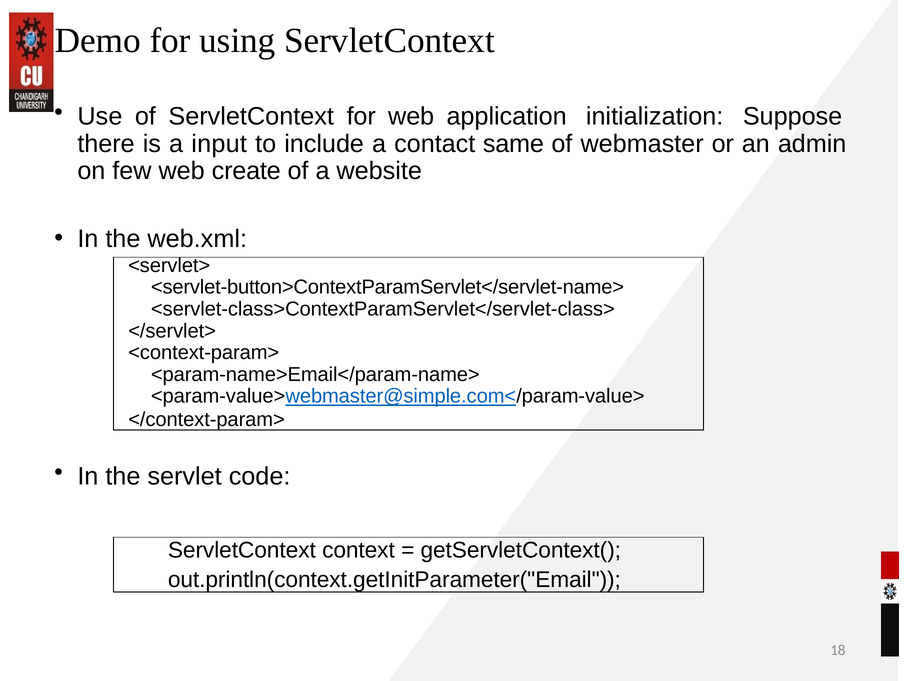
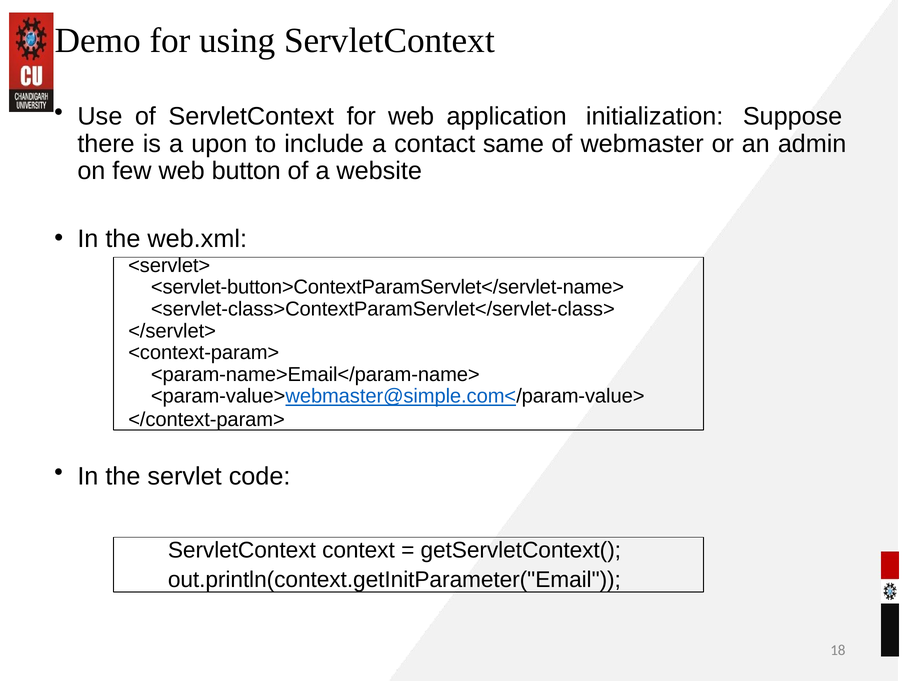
input: input -> upon (219, 144)
create: create -> button (246, 171)
